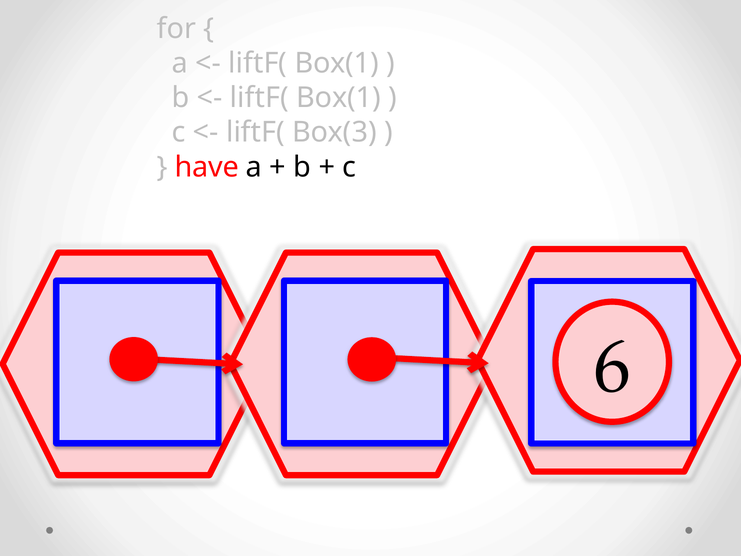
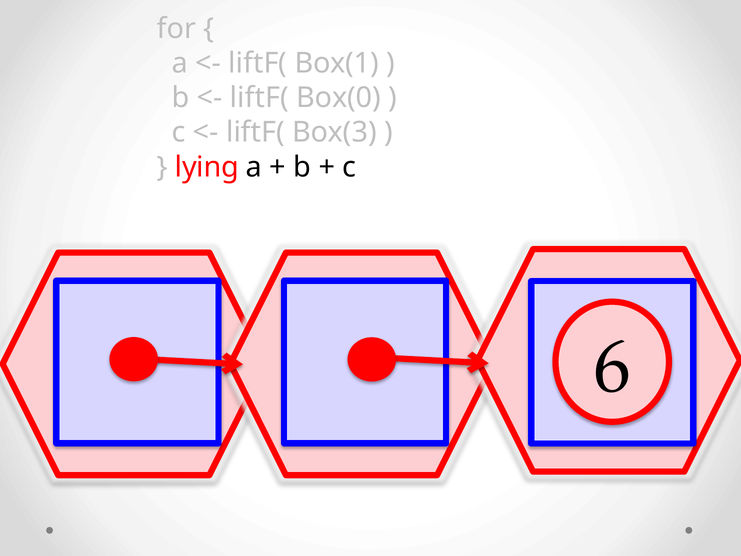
Box(1: Box(1 -> Box(0 (338, 98)
have: have -> lying (207, 167)
